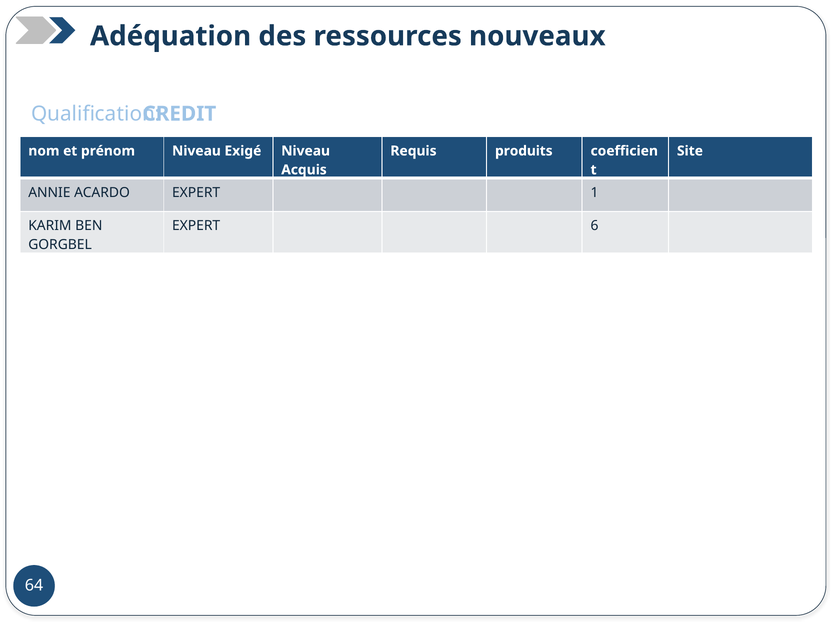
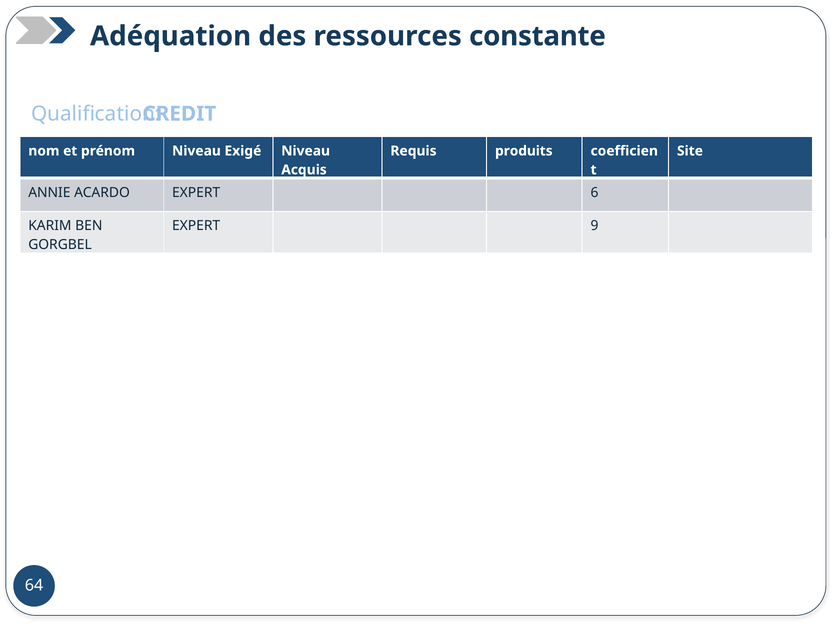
nouveaux: nouveaux -> constante (537, 36)
1: 1 -> 6 (595, 193)
6: 6 -> 9 (595, 226)
